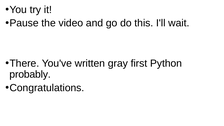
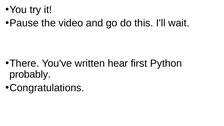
gray: gray -> hear (118, 63)
